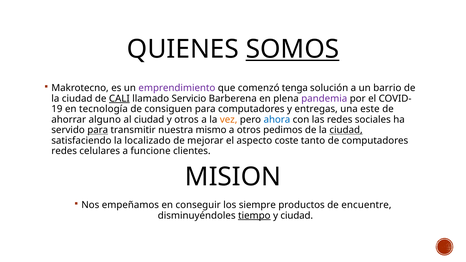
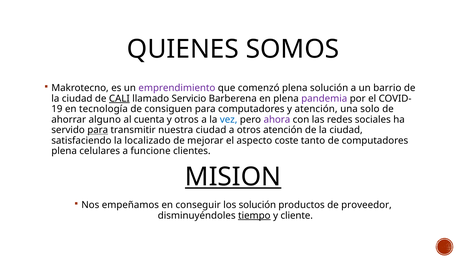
SOMOS underline: present -> none (292, 49)
comenzó tenga: tenga -> plena (295, 88)
y entregas: entregas -> atención (316, 109)
este: este -> solo (370, 109)
al ciudad: ciudad -> cuenta (149, 120)
vez colour: orange -> blue (229, 120)
ahora colour: blue -> purple (277, 120)
nuestra mismo: mismo -> ciudad (211, 130)
otros pedimos: pedimos -> atención (283, 130)
ciudad underline: present -> none (346, 130)
redes: redes -> plena (64, 151)
MISION underline: none -> present (233, 177)
los siempre: siempre -> solución (257, 205)
encuentre: encuentre -> proveedor (366, 205)
y ciudad: ciudad -> cliente (297, 216)
